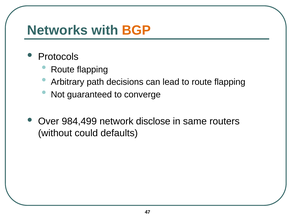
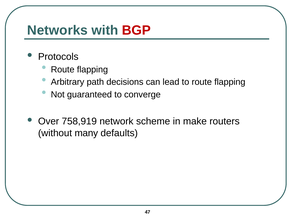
BGP colour: orange -> red (136, 30)
984,499: 984,499 -> 758,919 (79, 121)
disclose: disclose -> scheme (153, 121)
same: same -> make (195, 121)
could: could -> many (86, 133)
